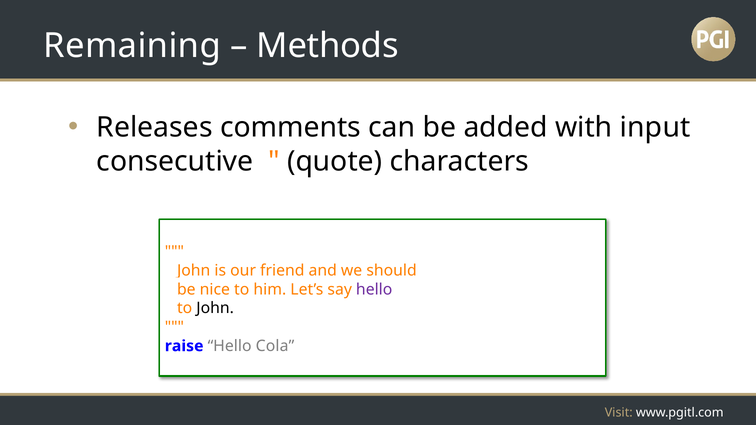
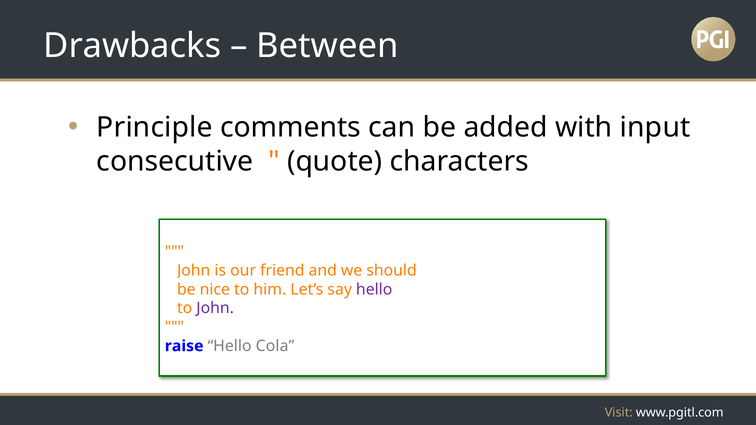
Remaining: Remaining -> Drawbacks (132, 46)
Methods: Methods -> Between (327, 46)
Releases: Releases -> Principle (154, 127)
John colour: black -> purple (215, 308)
